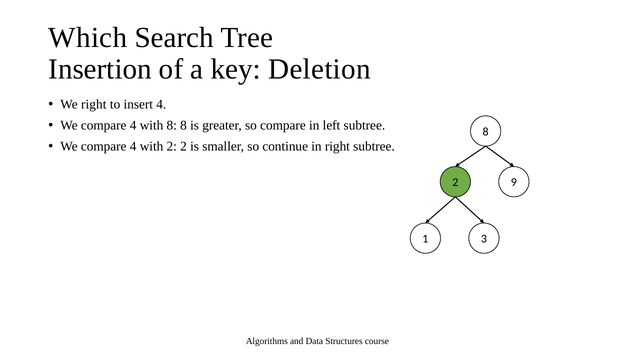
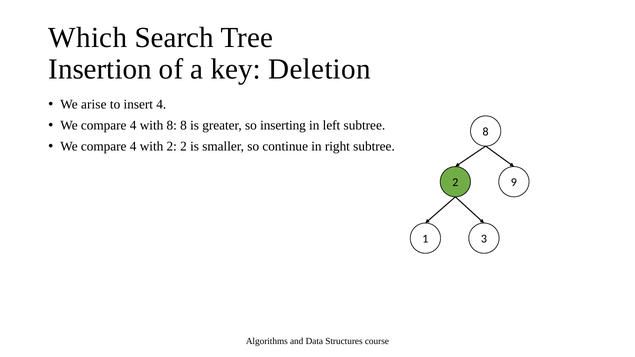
We right: right -> arise (94, 105)
so compare: compare -> inserting (283, 125)
